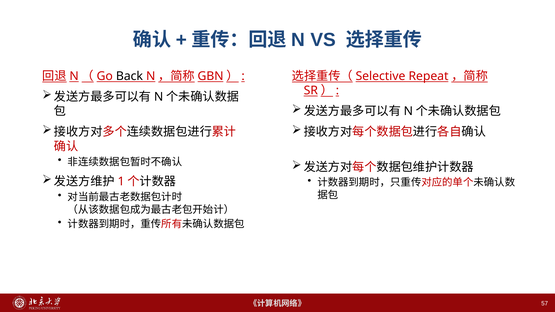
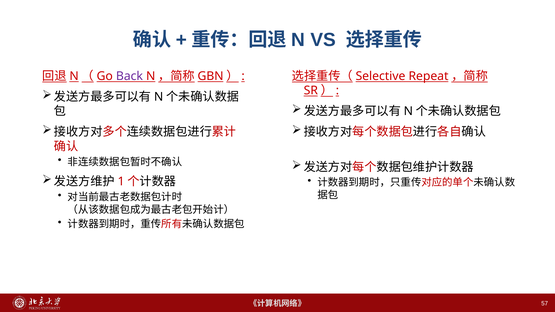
Back colour: black -> purple (129, 76)
